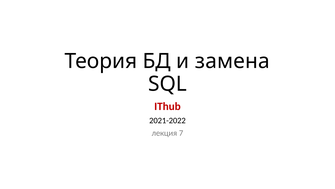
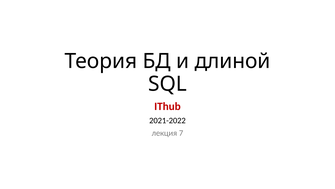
замена: замена -> длиной (233, 61)
